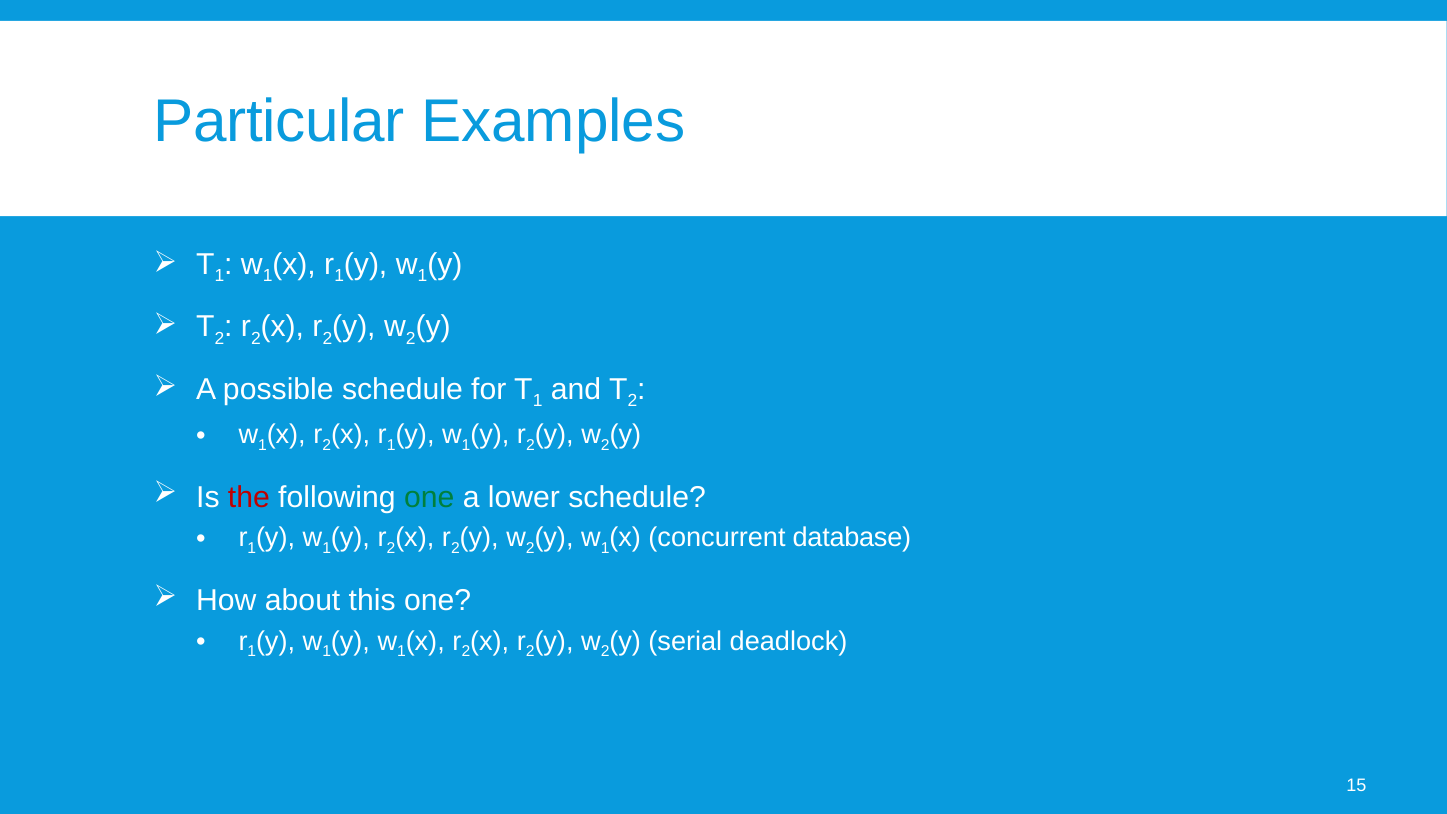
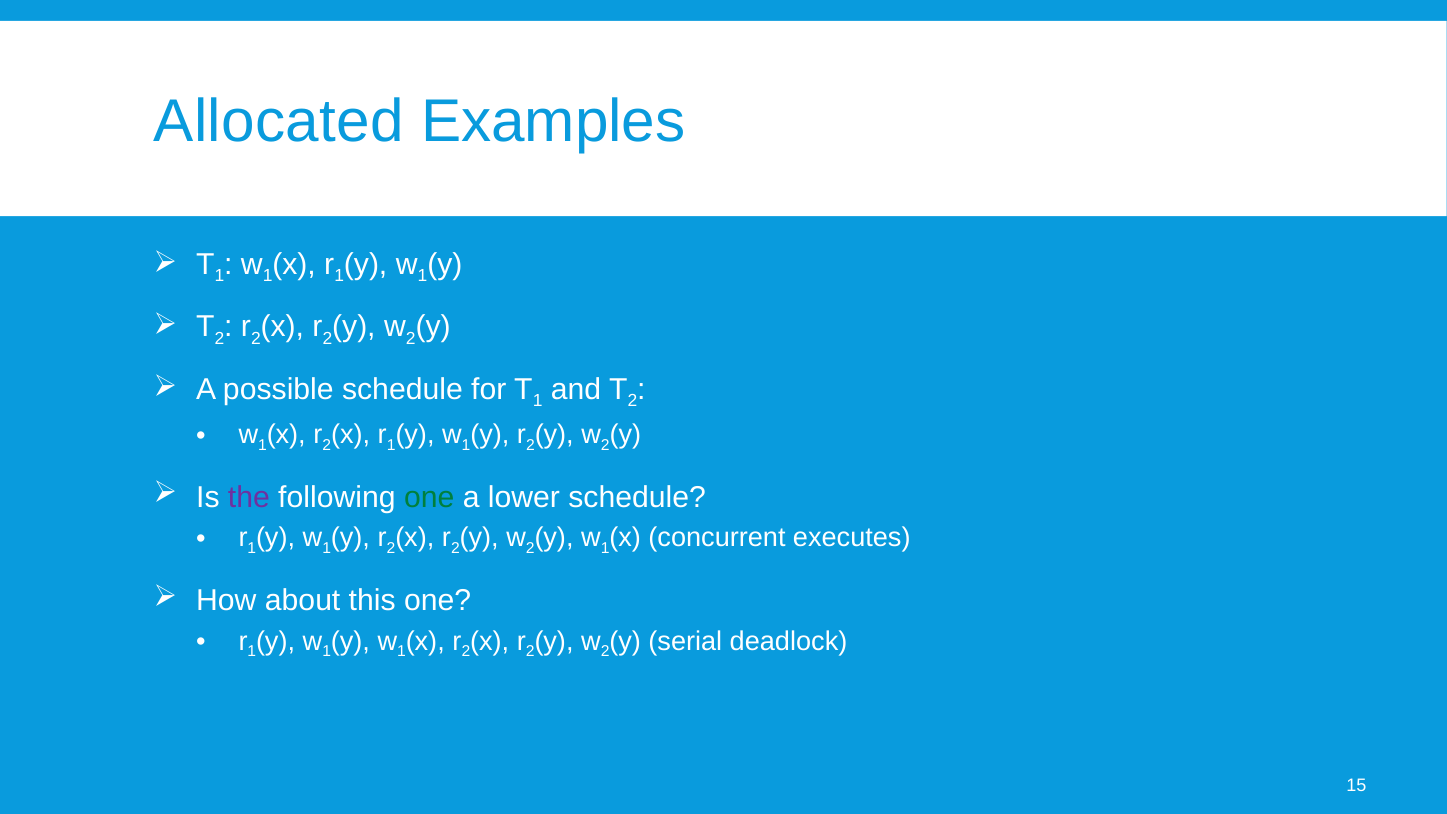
Particular: Particular -> Allocated (279, 122)
the colour: red -> purple (249, 498)
database: database -> executes (852, 538)
